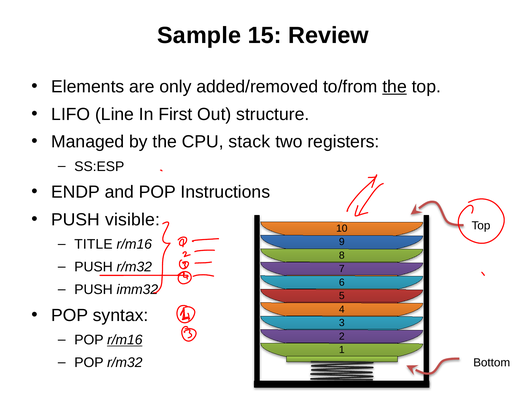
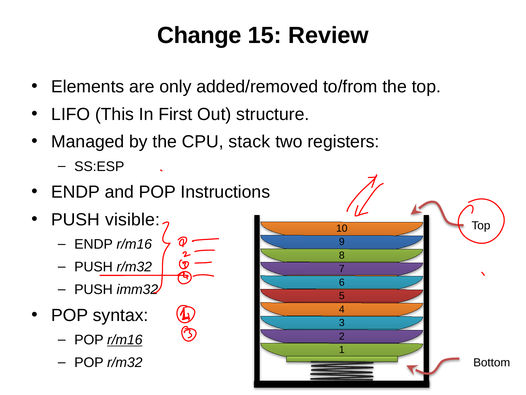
Sample: Sample -> Change (199, 35)
the underline: present -> none (395, 87)
Line: Line -> This (115, 114)
TITLE: TITLE -> ENDP (94, 244)
